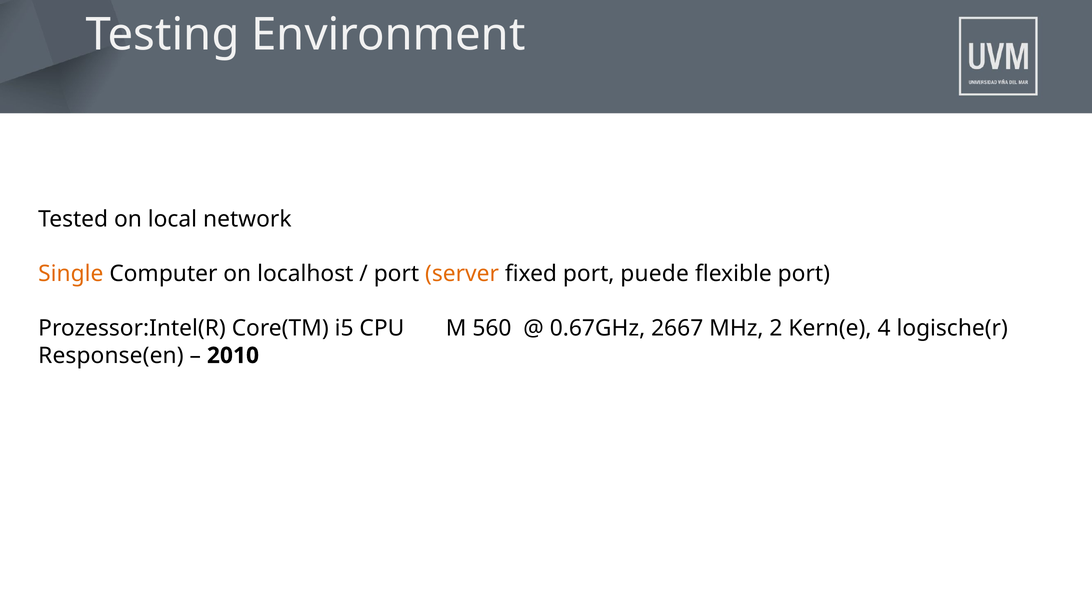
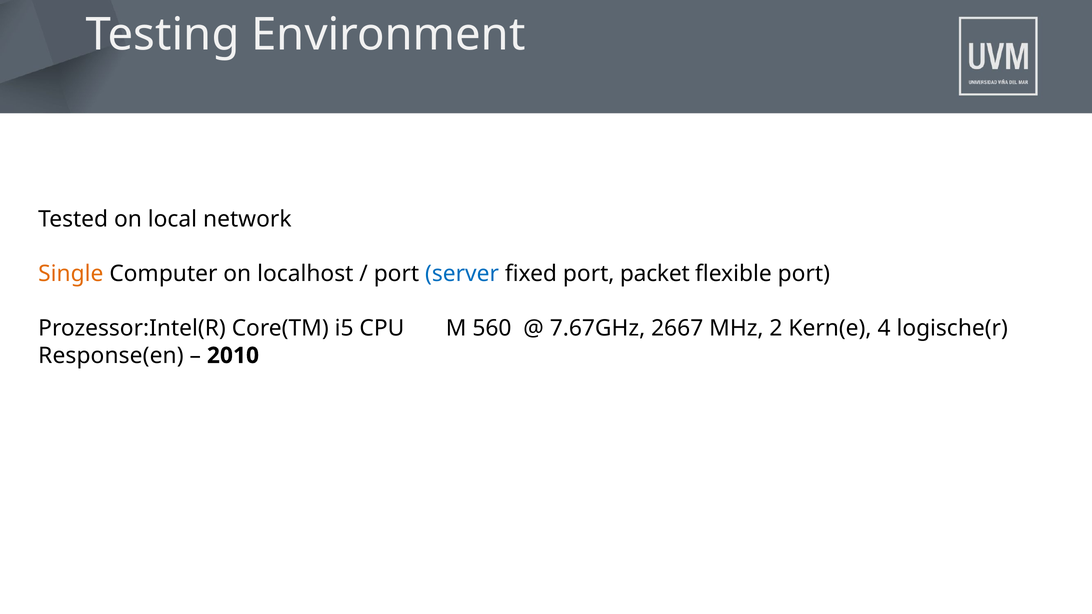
server colour: orange -> blue (462, 274)
puede: puede -> packet (655, 274)
0.67GHz: 0.67GHz -> 7.67GHz (598, 328)
